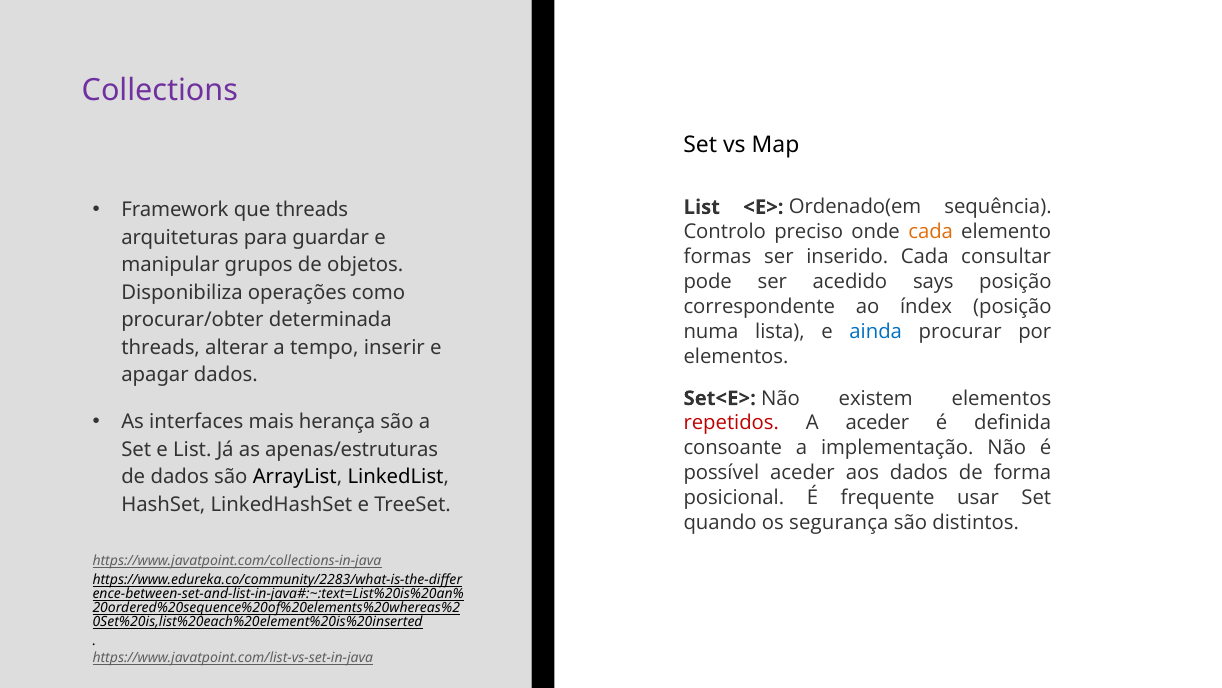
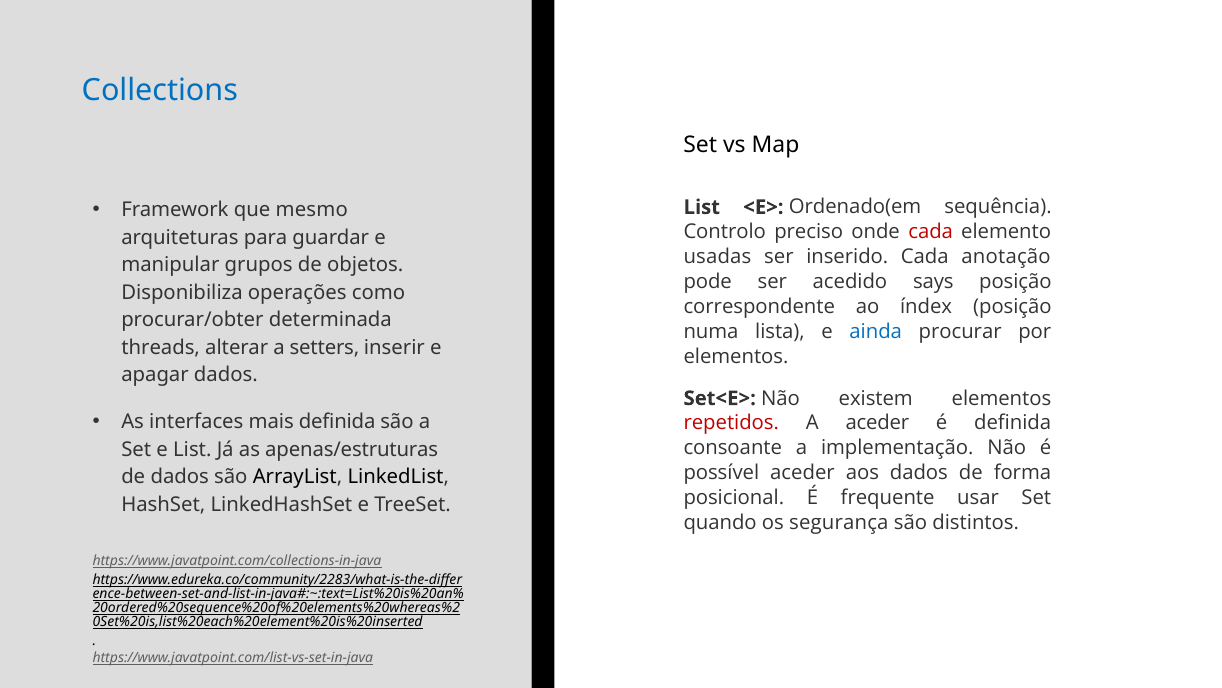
Collections colour: purple -> blue (160, 91)
que threads: threads -> mesmo (312, 210)
cada colour: orange -> red (931, 232)
formas: formas -> usadas (717, 257)
consultar: consultar -> anotação (1006, 257)
tempo: tempo -> setters (324, 347)
mais herança: herança -> definida (337, 422)
